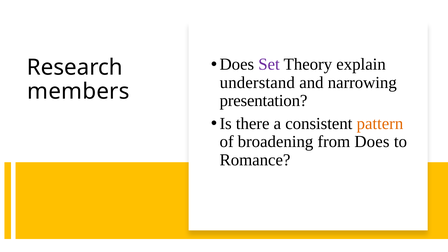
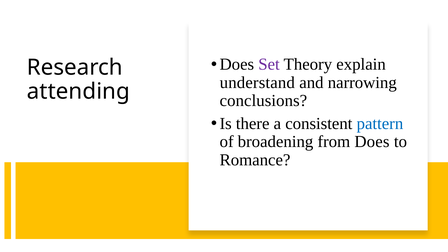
members: members -> attending (78, 92)
presentation: presentation -> conclusions (263, 101)
pattern colour: orange -> blue (380, 124)
